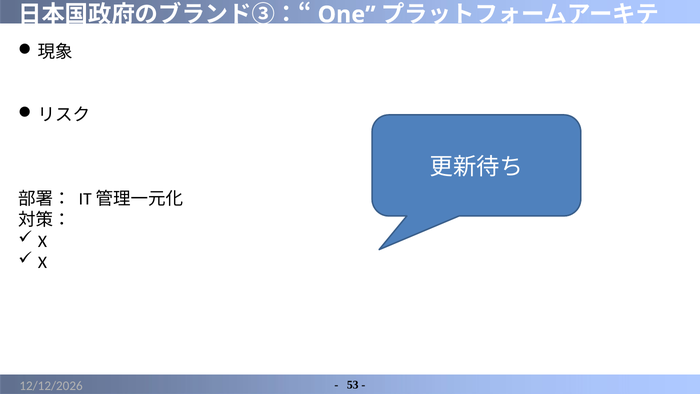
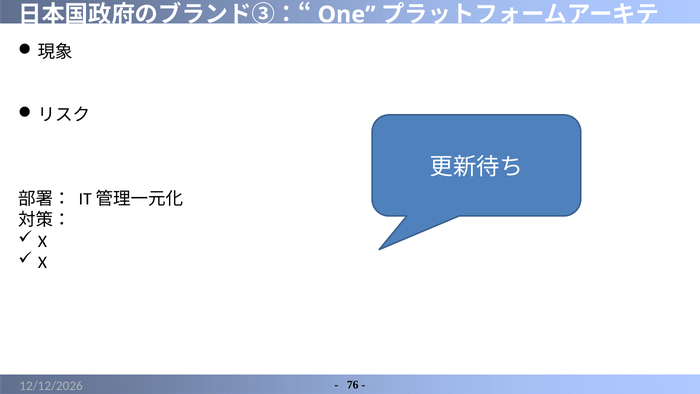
53: 53 -> 76 (353, 385)
